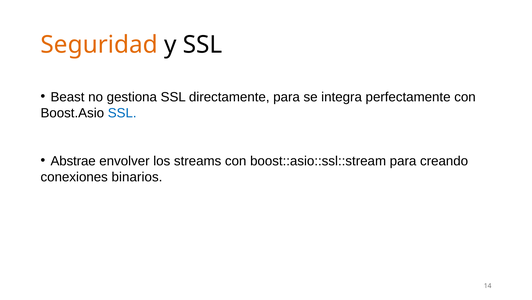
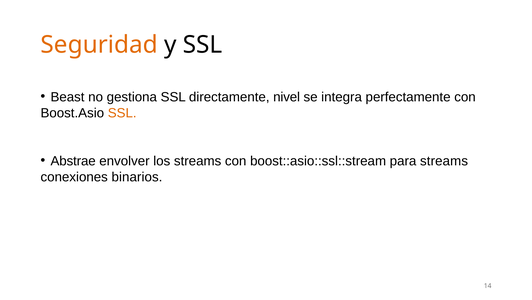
directamente para: para -> nivel (287, 97)
SSL colour: blue -> orange (122, 113)
para creando: creando -> streams (444, 161)
